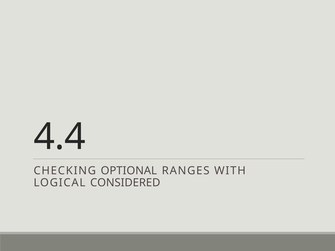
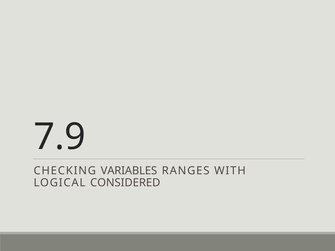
4.4: 4.4 -> 7.9 (60, 137)
OPTIONAL: OPTIONAL -> VARIABLES (129, 171)
